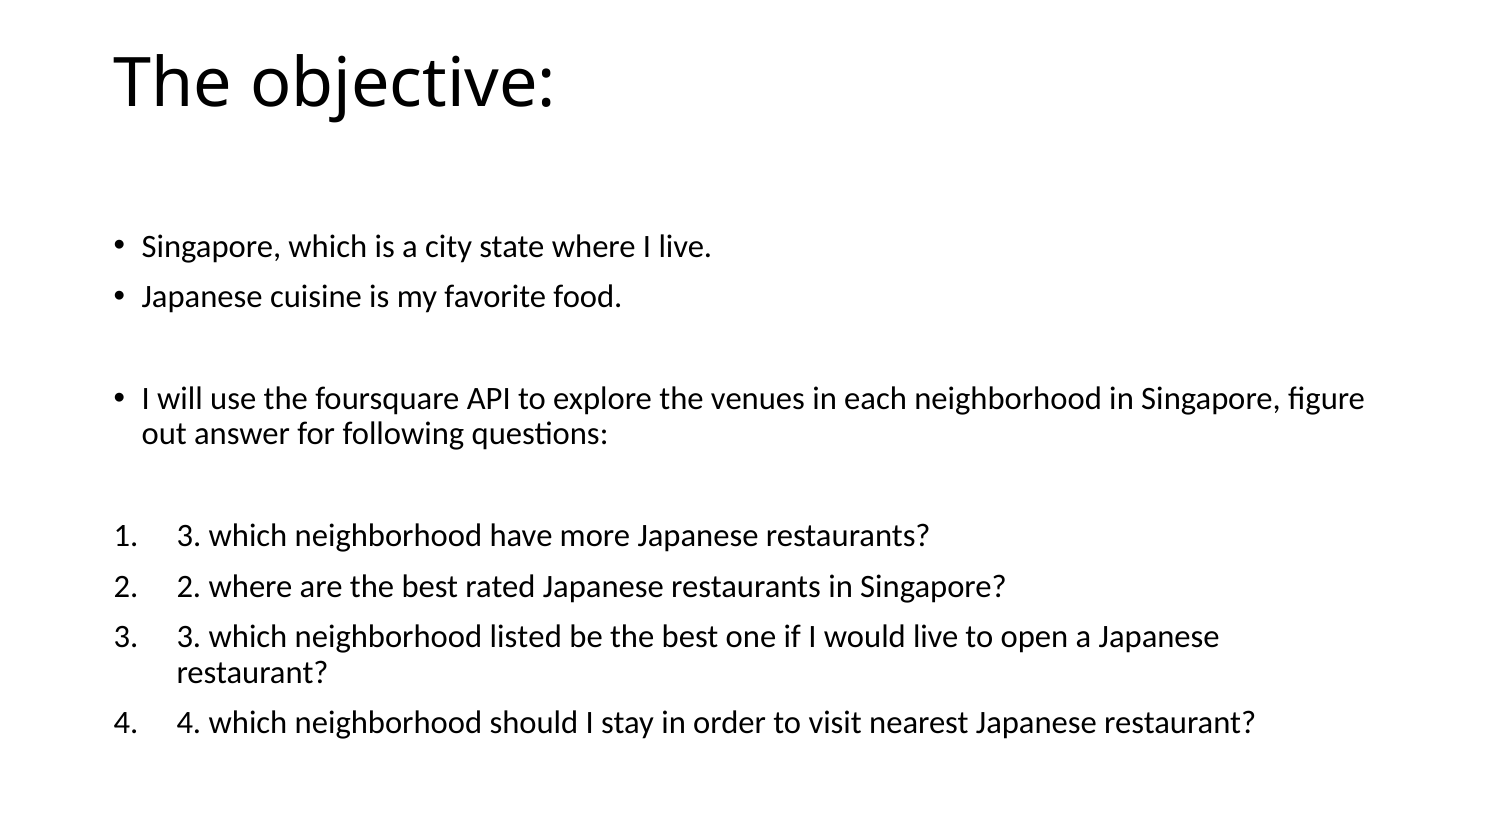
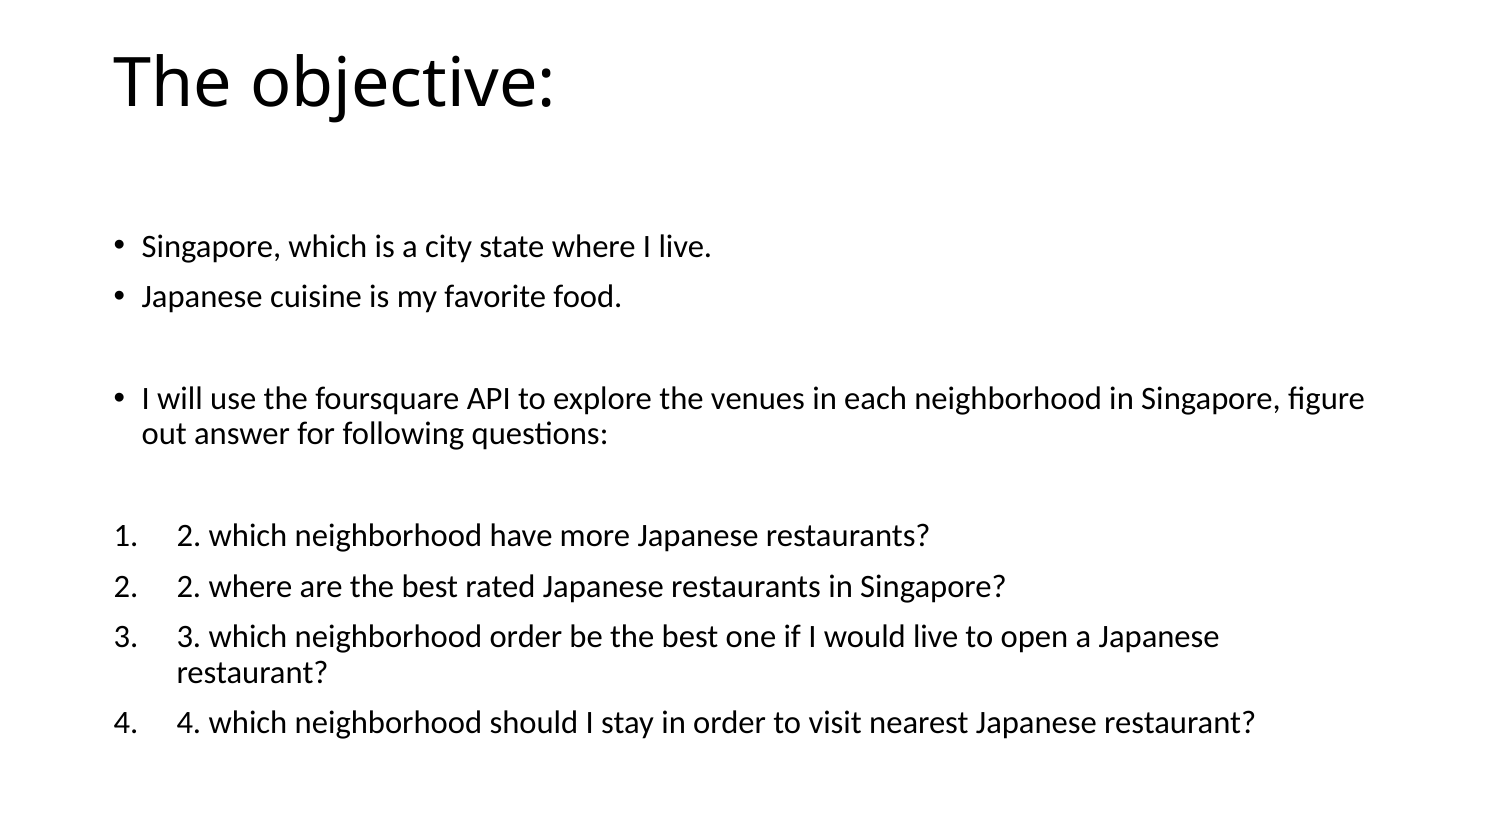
1 3: 3 -> 2 (189, 535)
neighborhood listed: listed -> order (526, 637)
